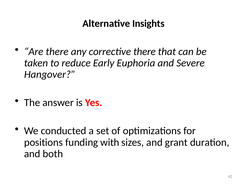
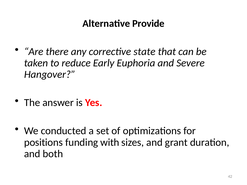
Insights: Insights -> Provide (148, 24)
corrective there: there -> state (144, 52)
